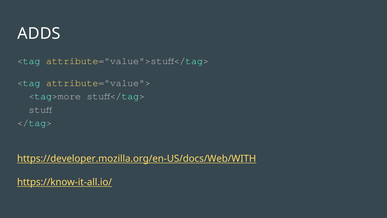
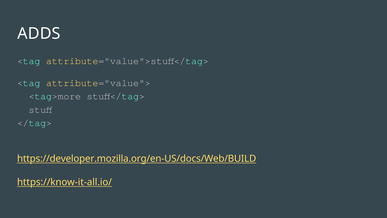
https://developer.mozilla.org/en-US/docs/Web/WITH: https://developer.mozilla.org/en-US/docs/Web/WITH -> https://developer.mozilla.org/en-US/docs/Web/BUILD (137, 158)
